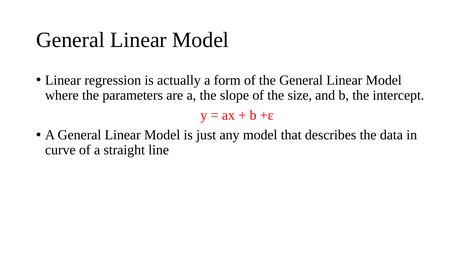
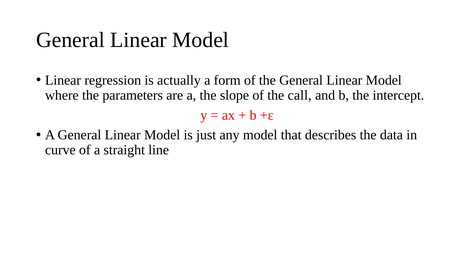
size: size -> call (300, 95)
